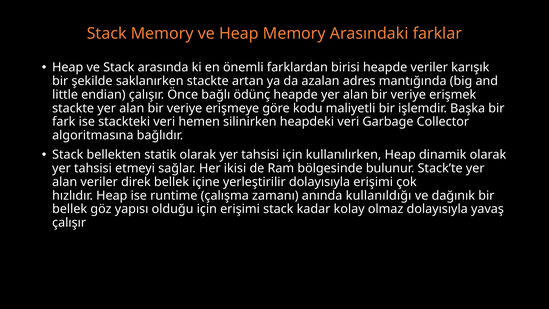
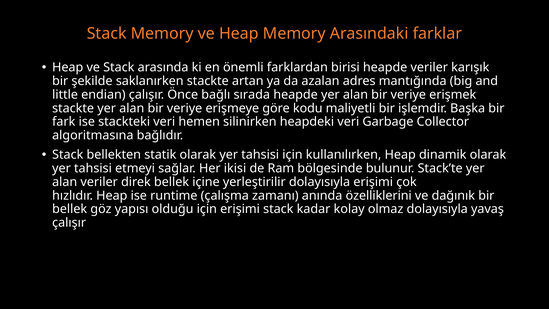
ödünç: ödünç -> sırada (252, 95)
kullanıldığı: kullanıldığı -> özelliklerini (379, 195)
